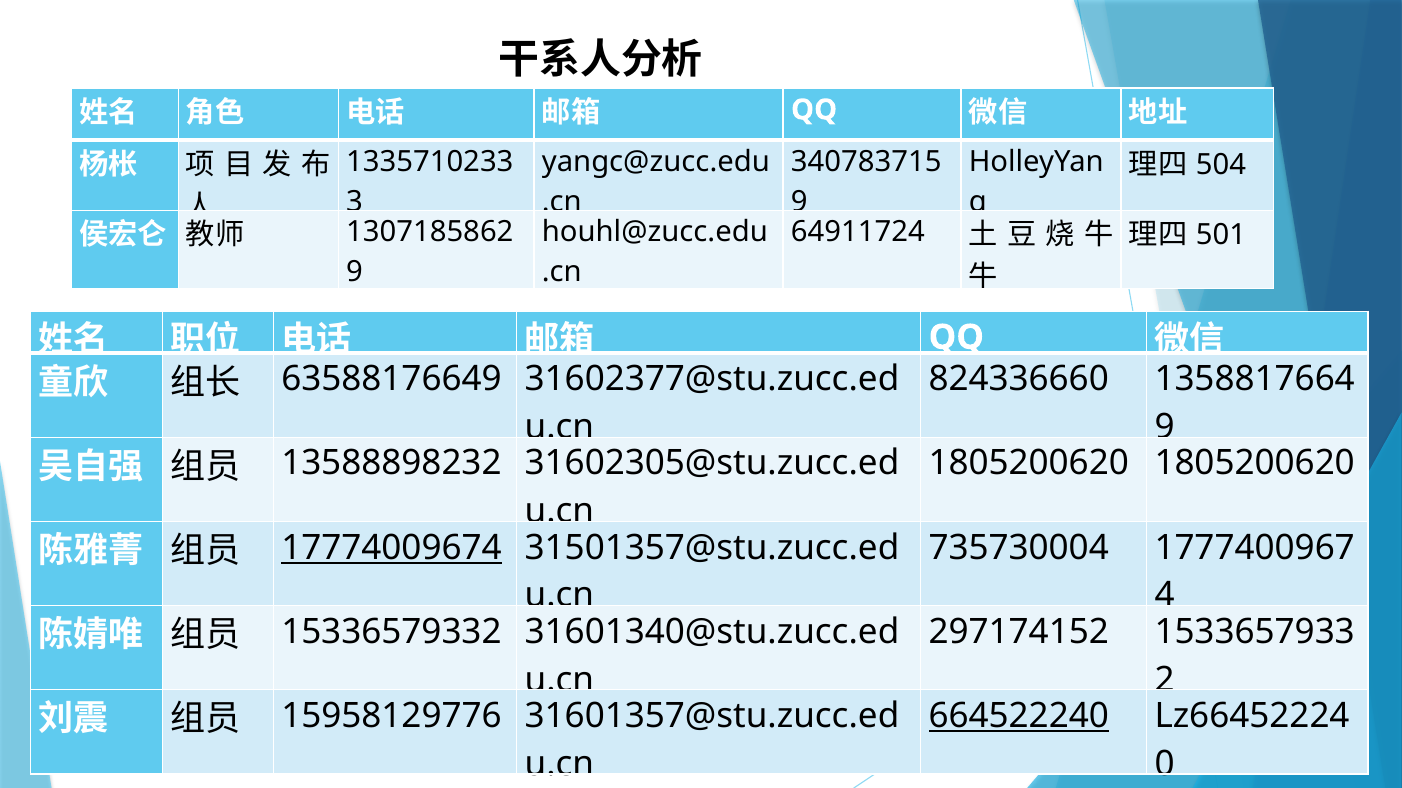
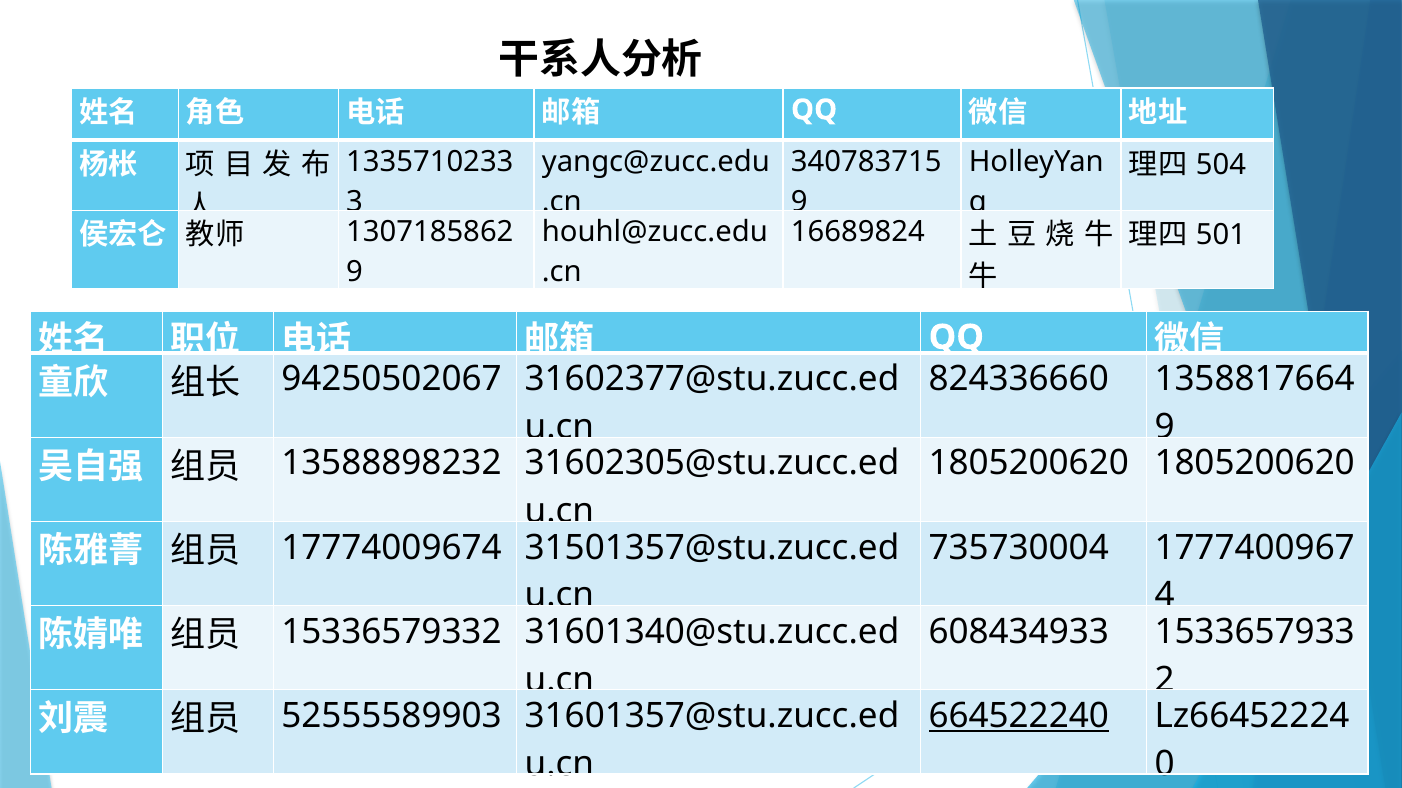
64911724: 64911724 -> 16689824 (858, 232)
63588176649: 63588176649 -> 94250502067 (391, 380)
17774009674 underline: present -> none (391, 548)
297174152: 297174152 -> 608434933 (1019, 632)
15958129776: 15958129776 -> 52555589903 (391, 716)
